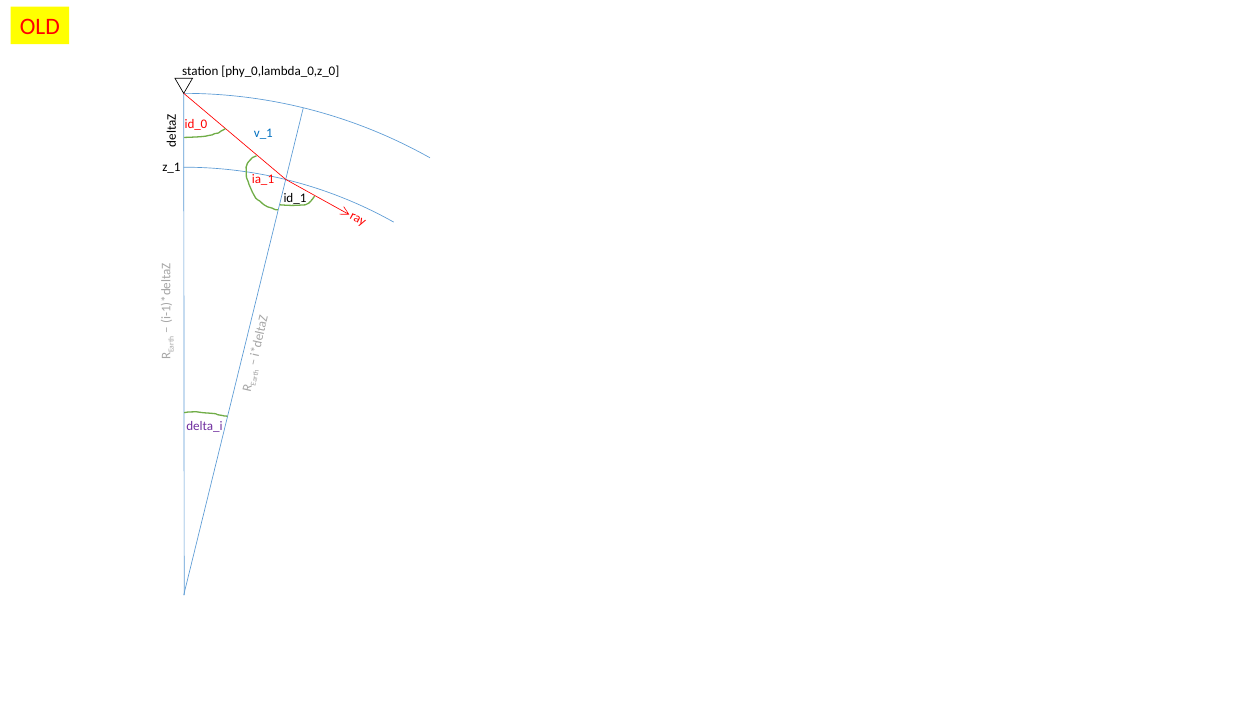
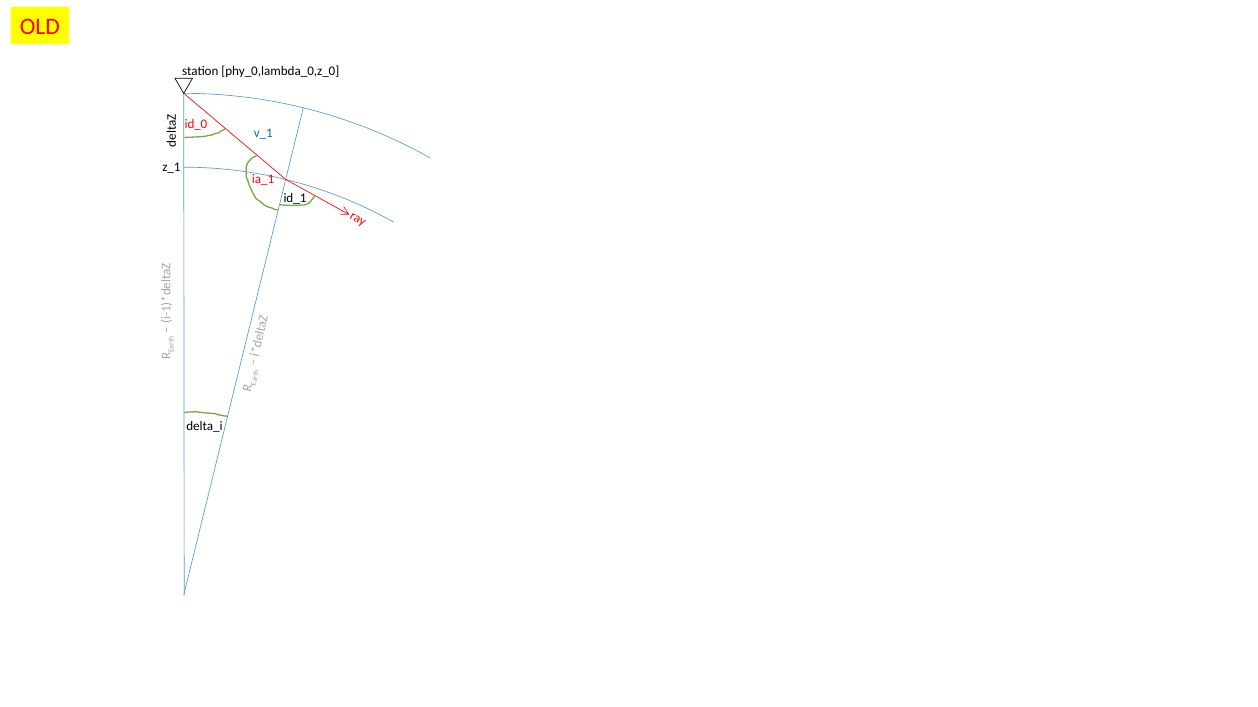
delta_i colour: purple -> black (204, 427)
